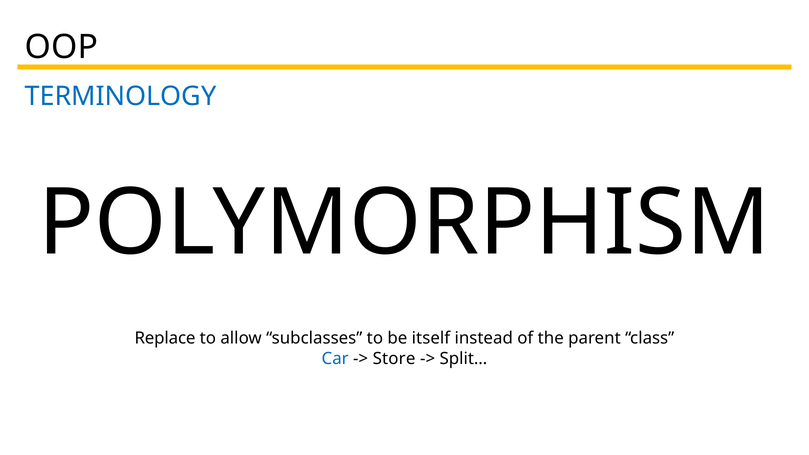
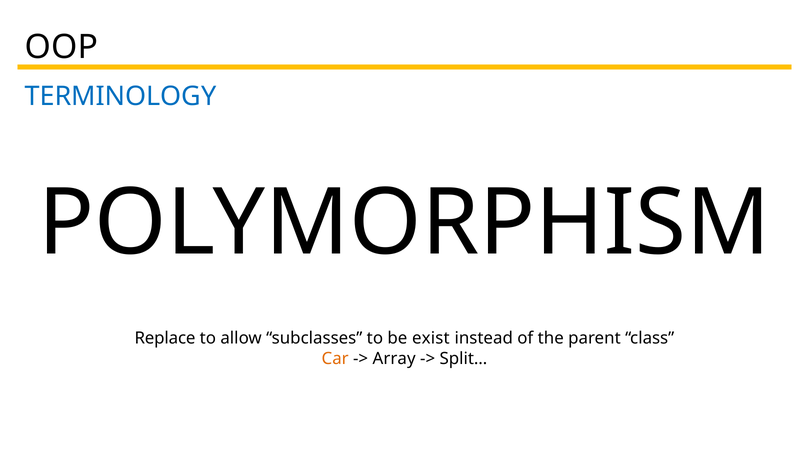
itself: itself -> exist (431, 338)
Car colour: blue -> orange (335, 359)
Store: Store -> Array (394, 359)
